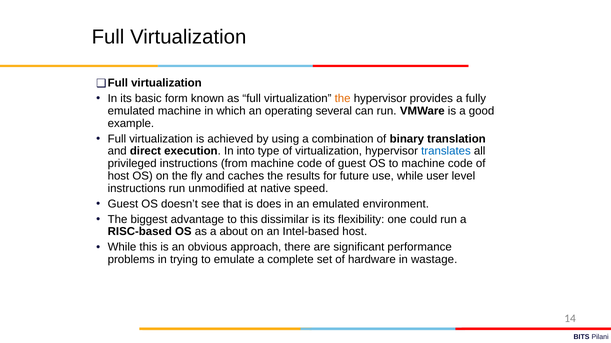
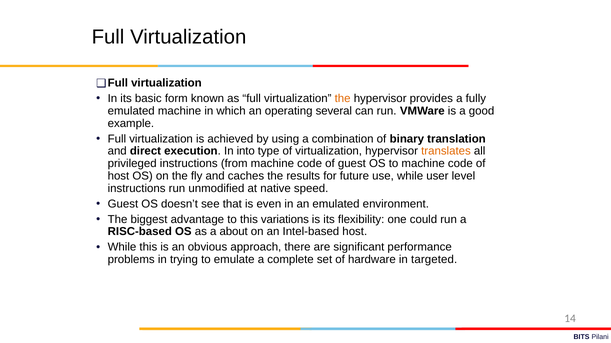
translates colour: blue -> orange (446, 152)
does: does -> even (269, 204)
dissimilar: dissimilar -> variations (285, 220)
wastage: wastage -> targeted (434, 260)
